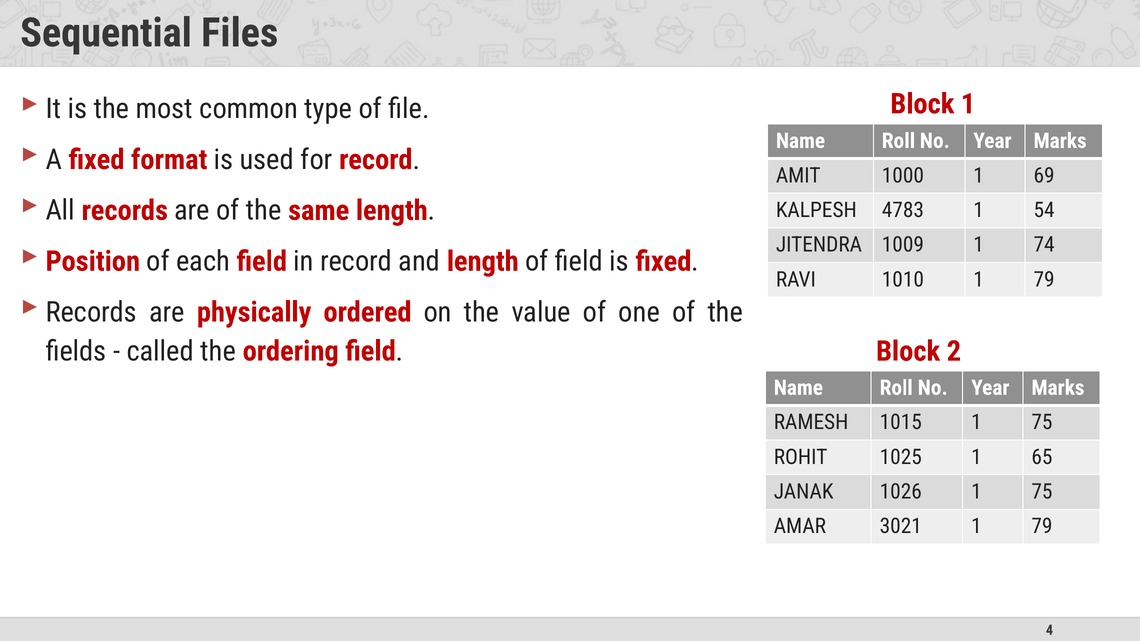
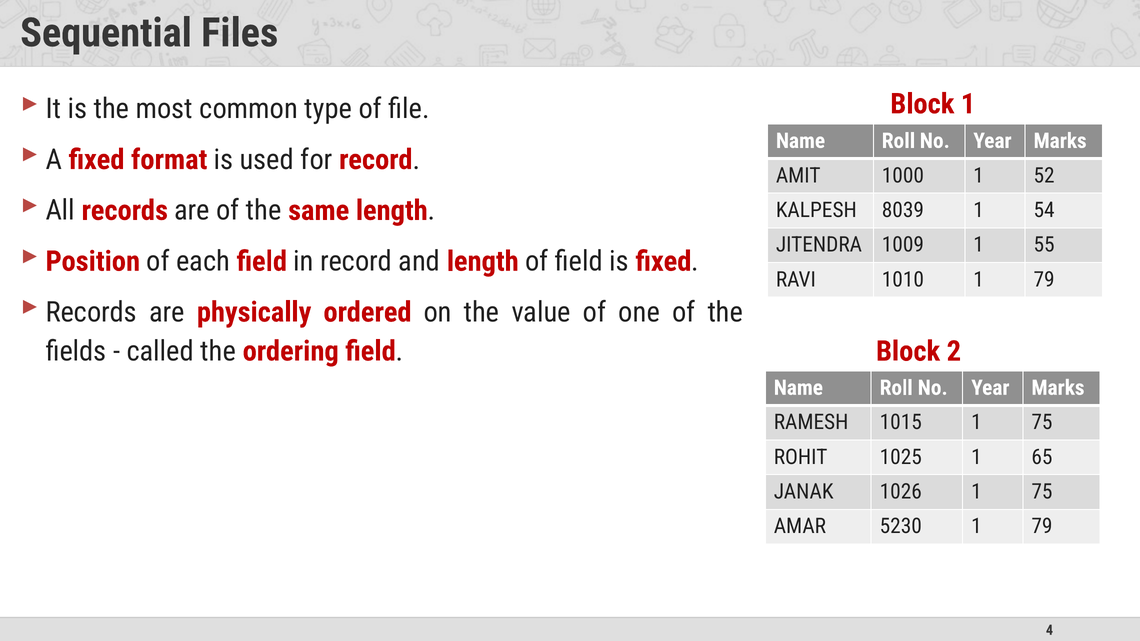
69: 69 -> 52 (1044, 176)
4783: 4783 -> 8039 (903, 210)
74: 74 -> 55 (1044, 245)
3021: 3021 -> 5230 (901, 527)
